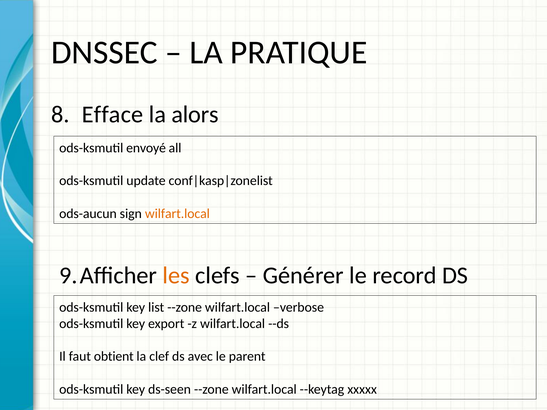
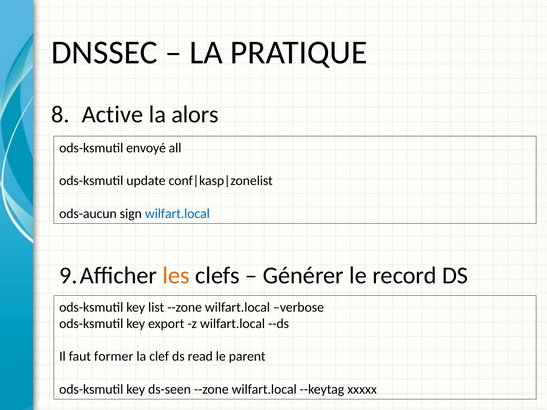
Efface: Efface -> Active (113, 115)
wilfart.local colour: orange -> blue (177, 214)
obtient: obtient -> former (114, 357)
avec: avec -> read (200, 357)
